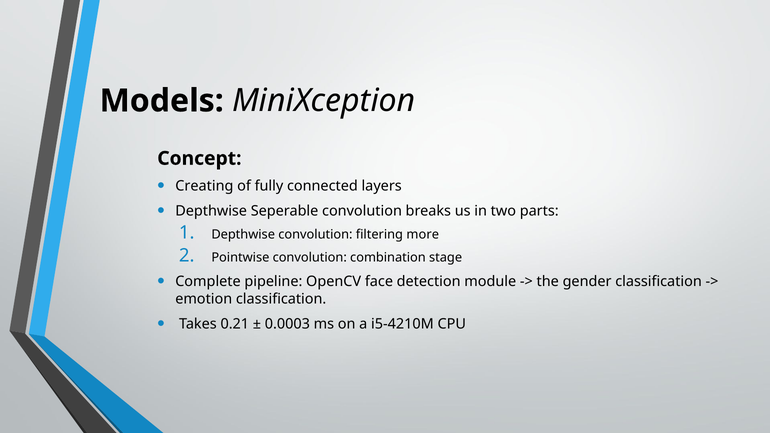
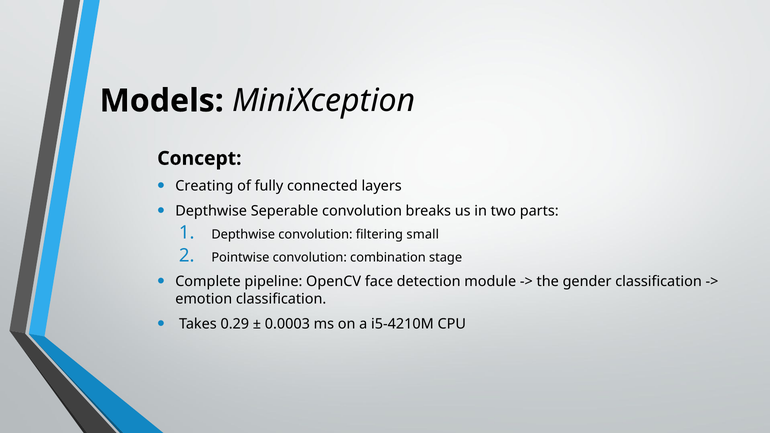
more: more -> small (423, 235)
0.21: 0.21 -> 0.29 (235, 324)
